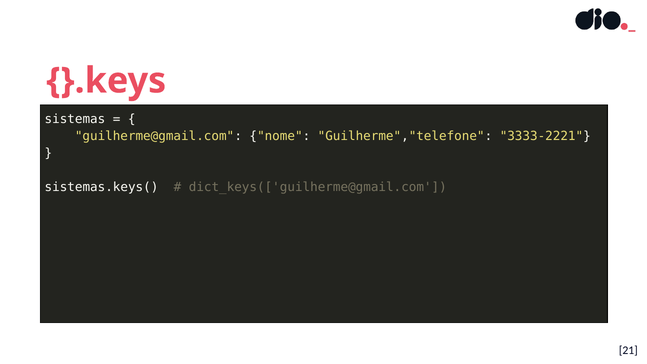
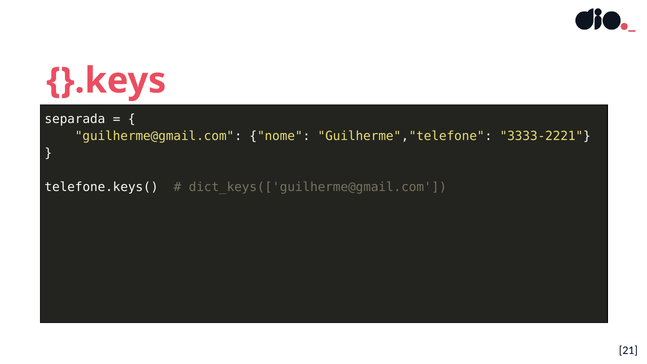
sistemas: sistemas -> separada (75, 119)
sistemas.keys(: sistemas.keys( -> telefone.keys( (101, 187)
